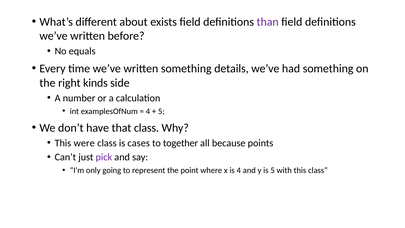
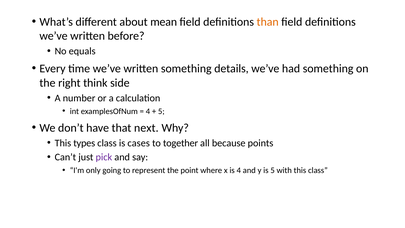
exists: exists -> mean (164, 22)
than colour: purple -> orange (268, 22)
kinds: kinds -> think (95, 83)
that class: class -> next (146, 128)
were: were -> types (84, 143)
